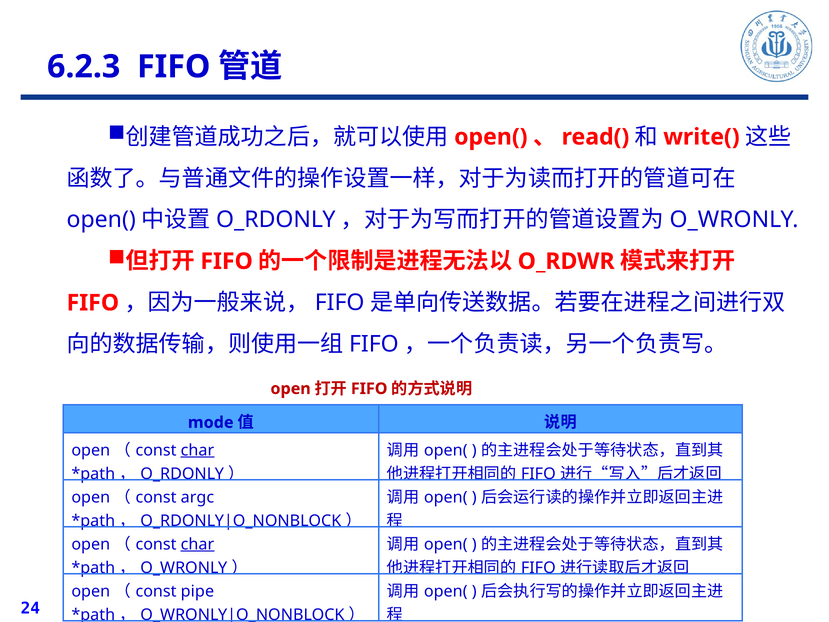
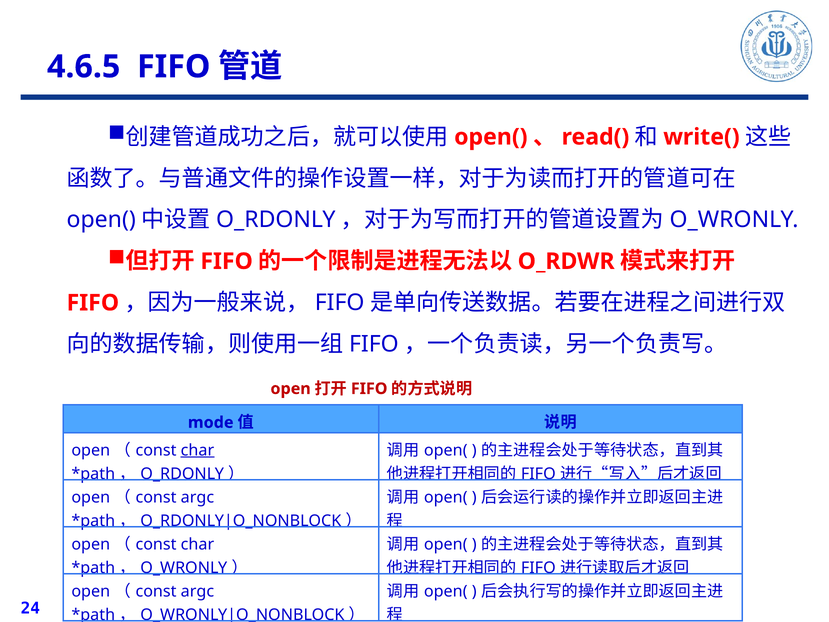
6.2.3: 6.2.3 -> 4.6.5 (84, 67)
char underline: present -> none (197, 544)
pipe: pipe -> argc (197, 591)
